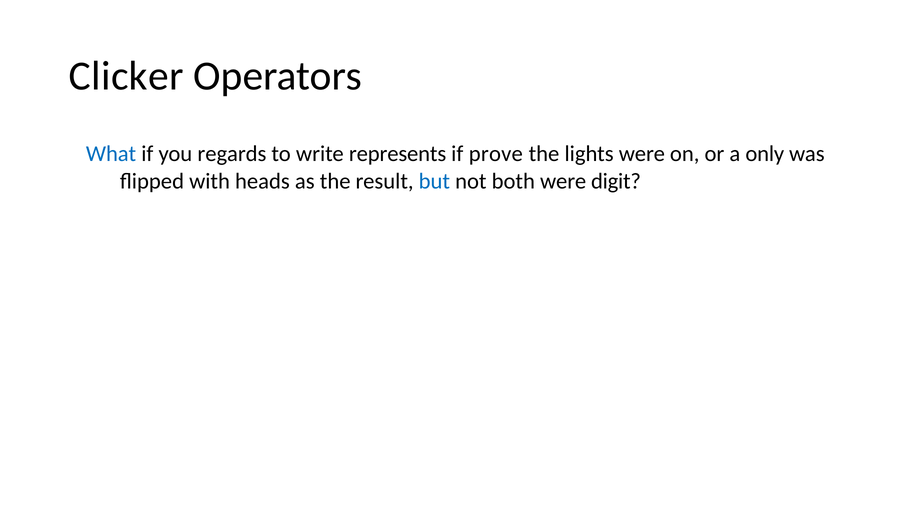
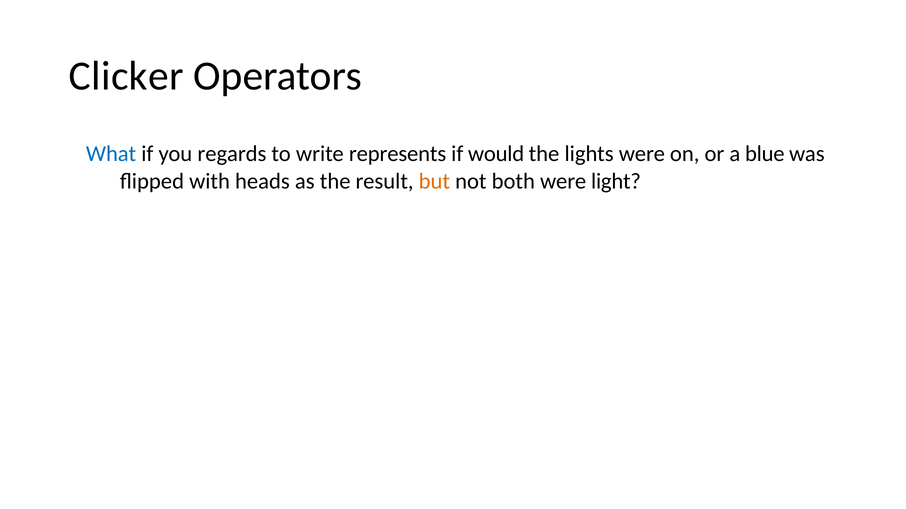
prove: prove -> would (496, 154)
only: only -> blue (765, 154)
but colour: blue -> orange (434, 181)
digit: digit -> light (616, 181)
